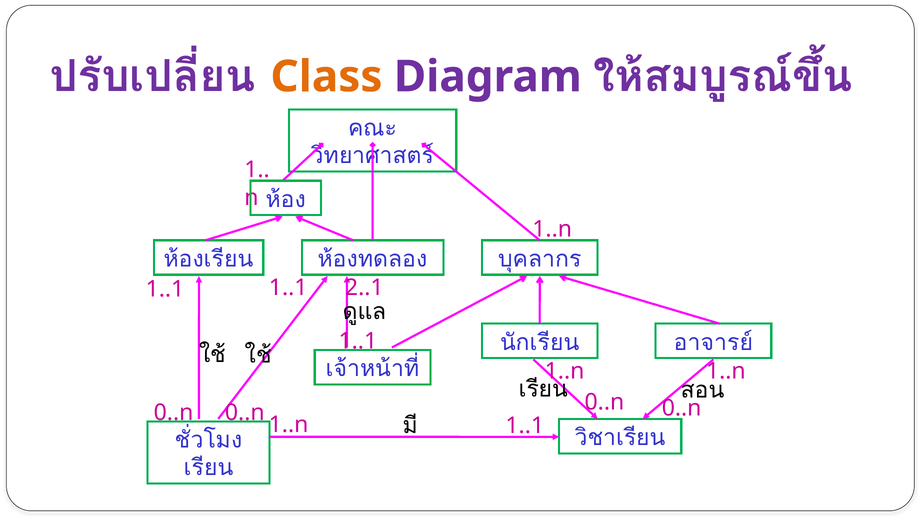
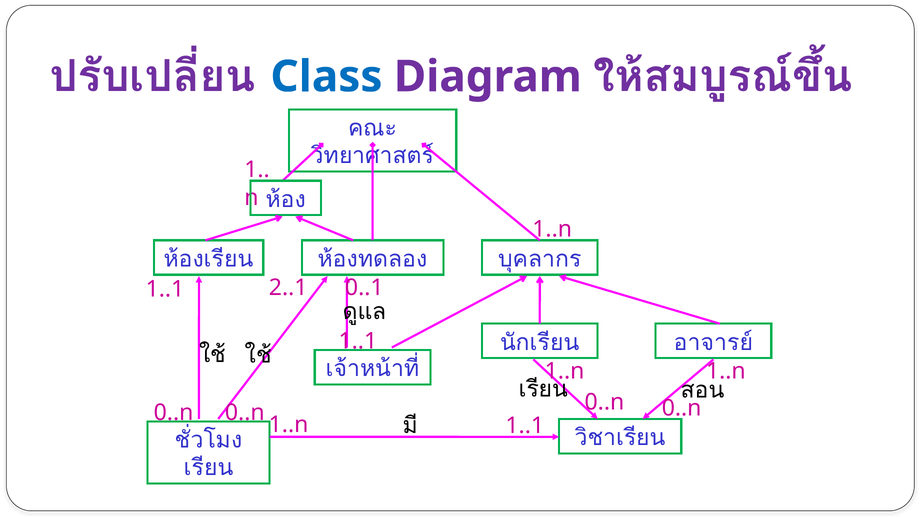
Class colour: orange -> blue (326, 77)
1..1: 1..1 -> 2..1 (288, 288)
2..1: 2..1 -> 0..1 (364, 288)
